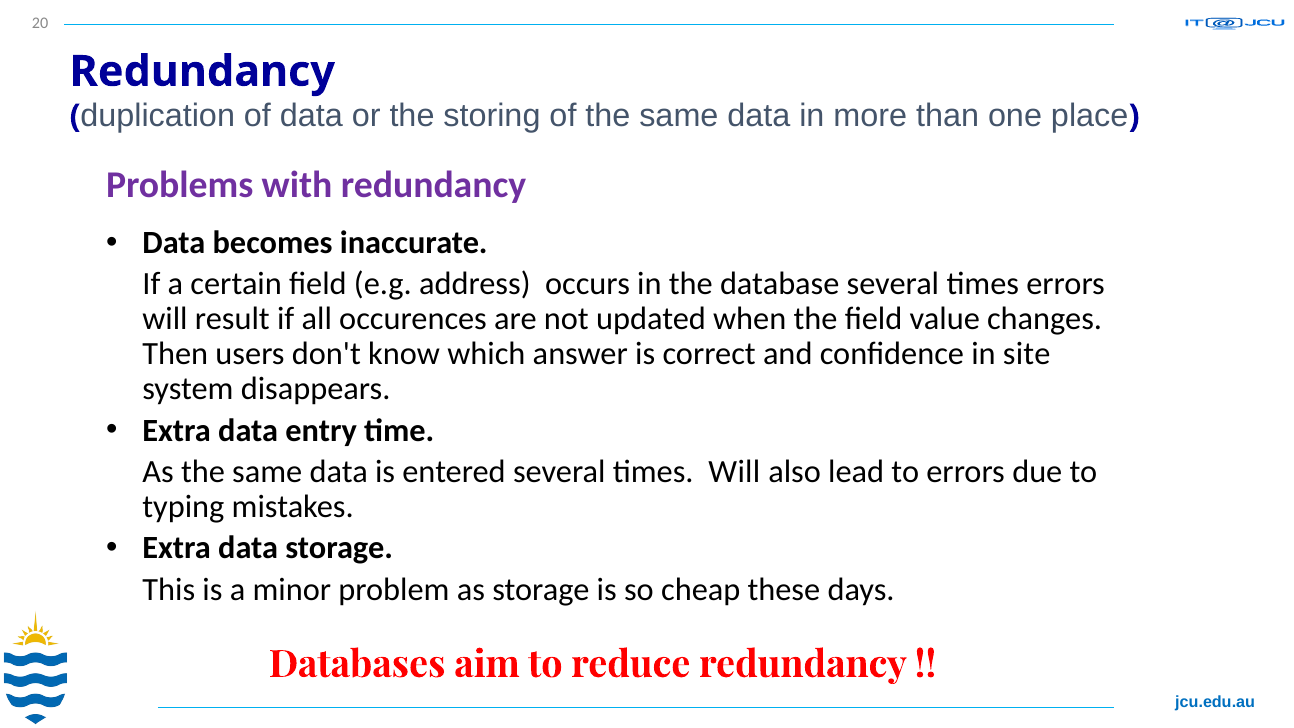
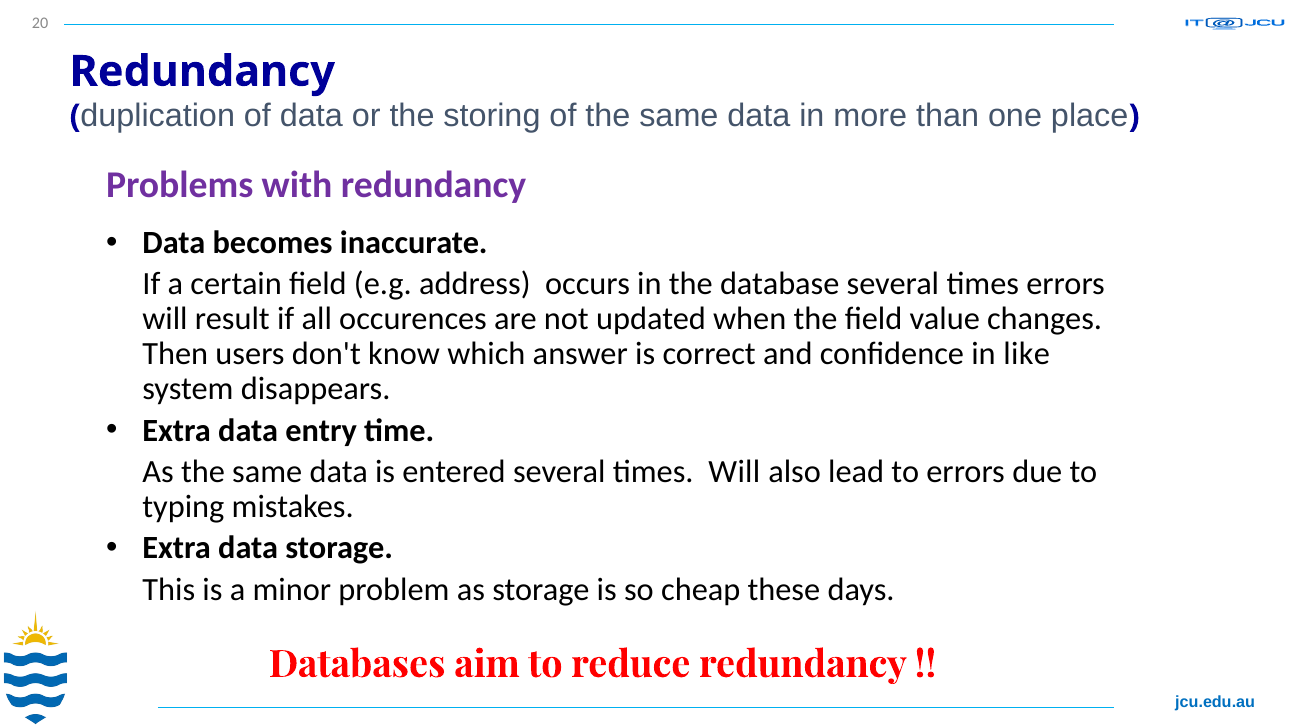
site: site -> like (1027, 354)
